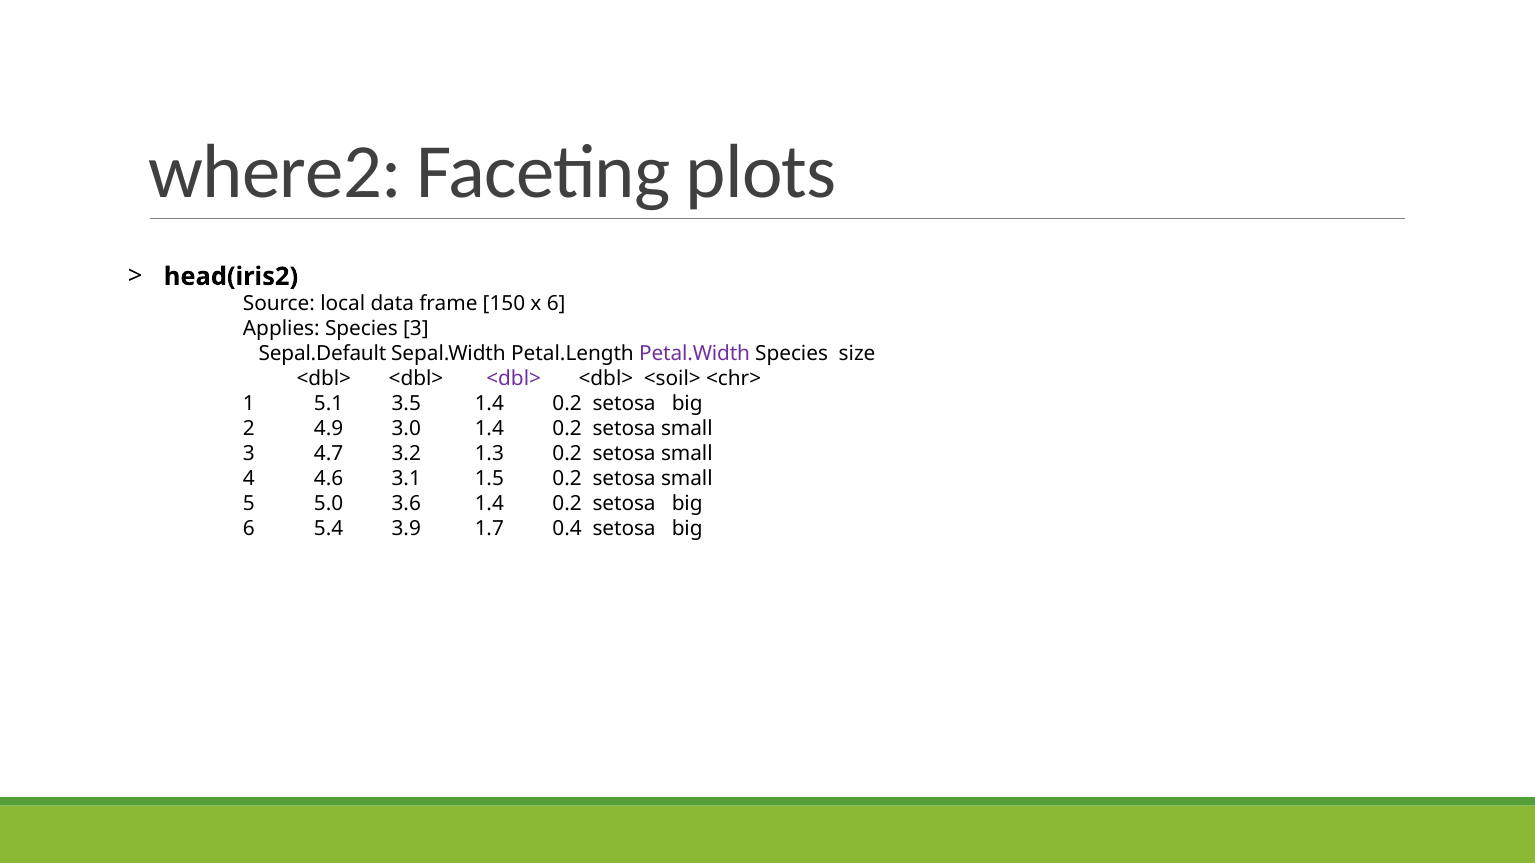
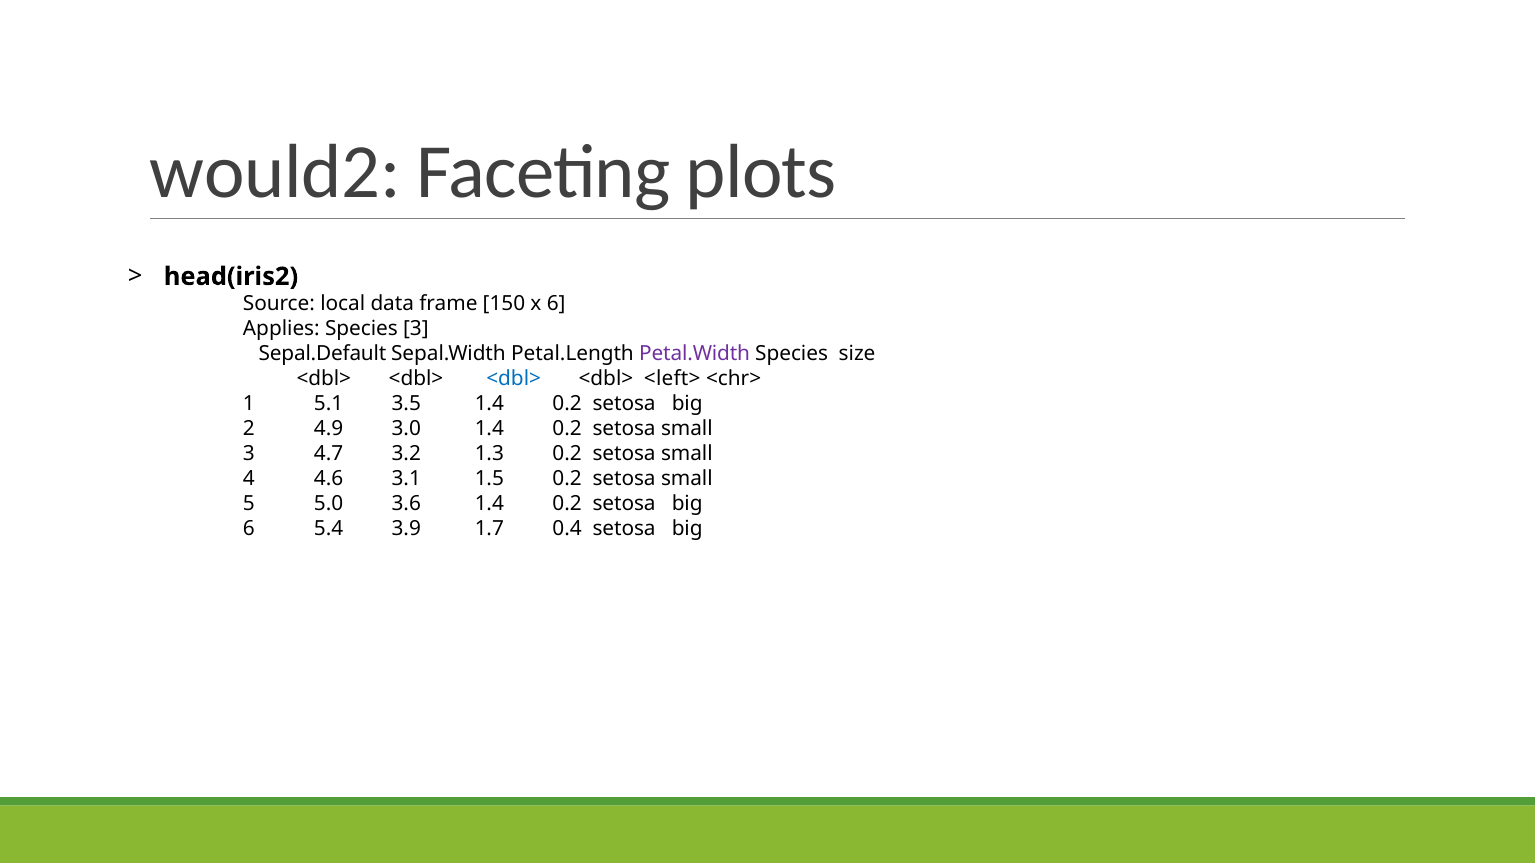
where2: where2 -> would2 (275, 172)
<dbl> colour: purple -> blue (514, 379)
<soil>: <soil> -> <left> (672, 379)
